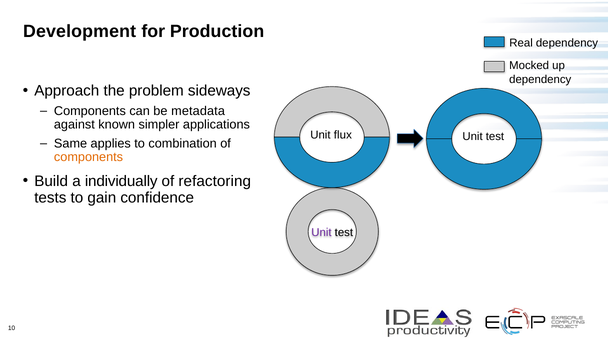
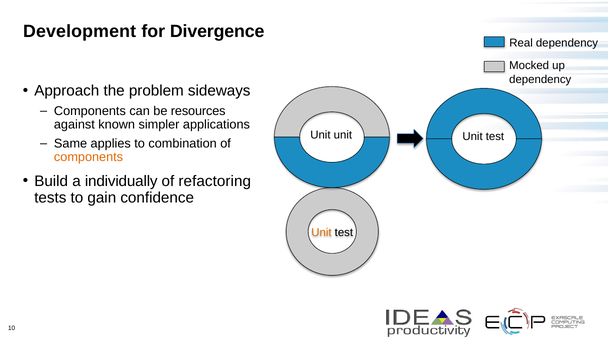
Production: Production -> Divergence (217, 31)
metadata: metadata -> resources (198, 111)
Unit flux: flux -> unit (343, 135)
Unit colour: purple -> orange (321, 232)
